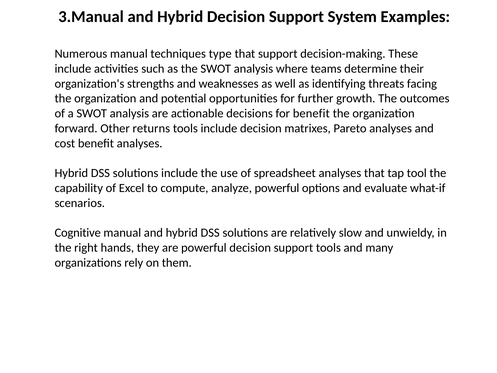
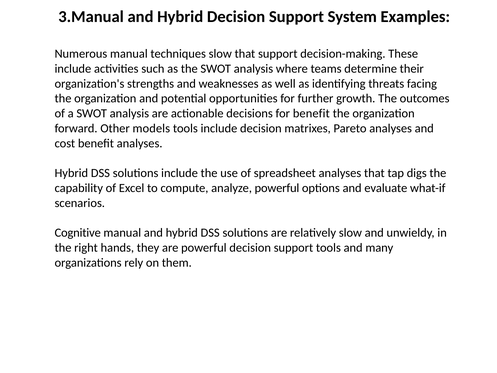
techniques type: type -> slow (220, 54)
returns: returns -> models (151, 128)
tool: tool -> digs (417, 173)
